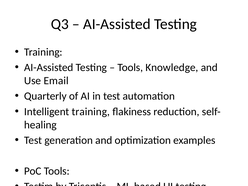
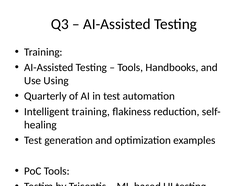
Knowledge: Knowledge -> Handbooks (172, 67)
Email: Email -> Using (56, 81)
